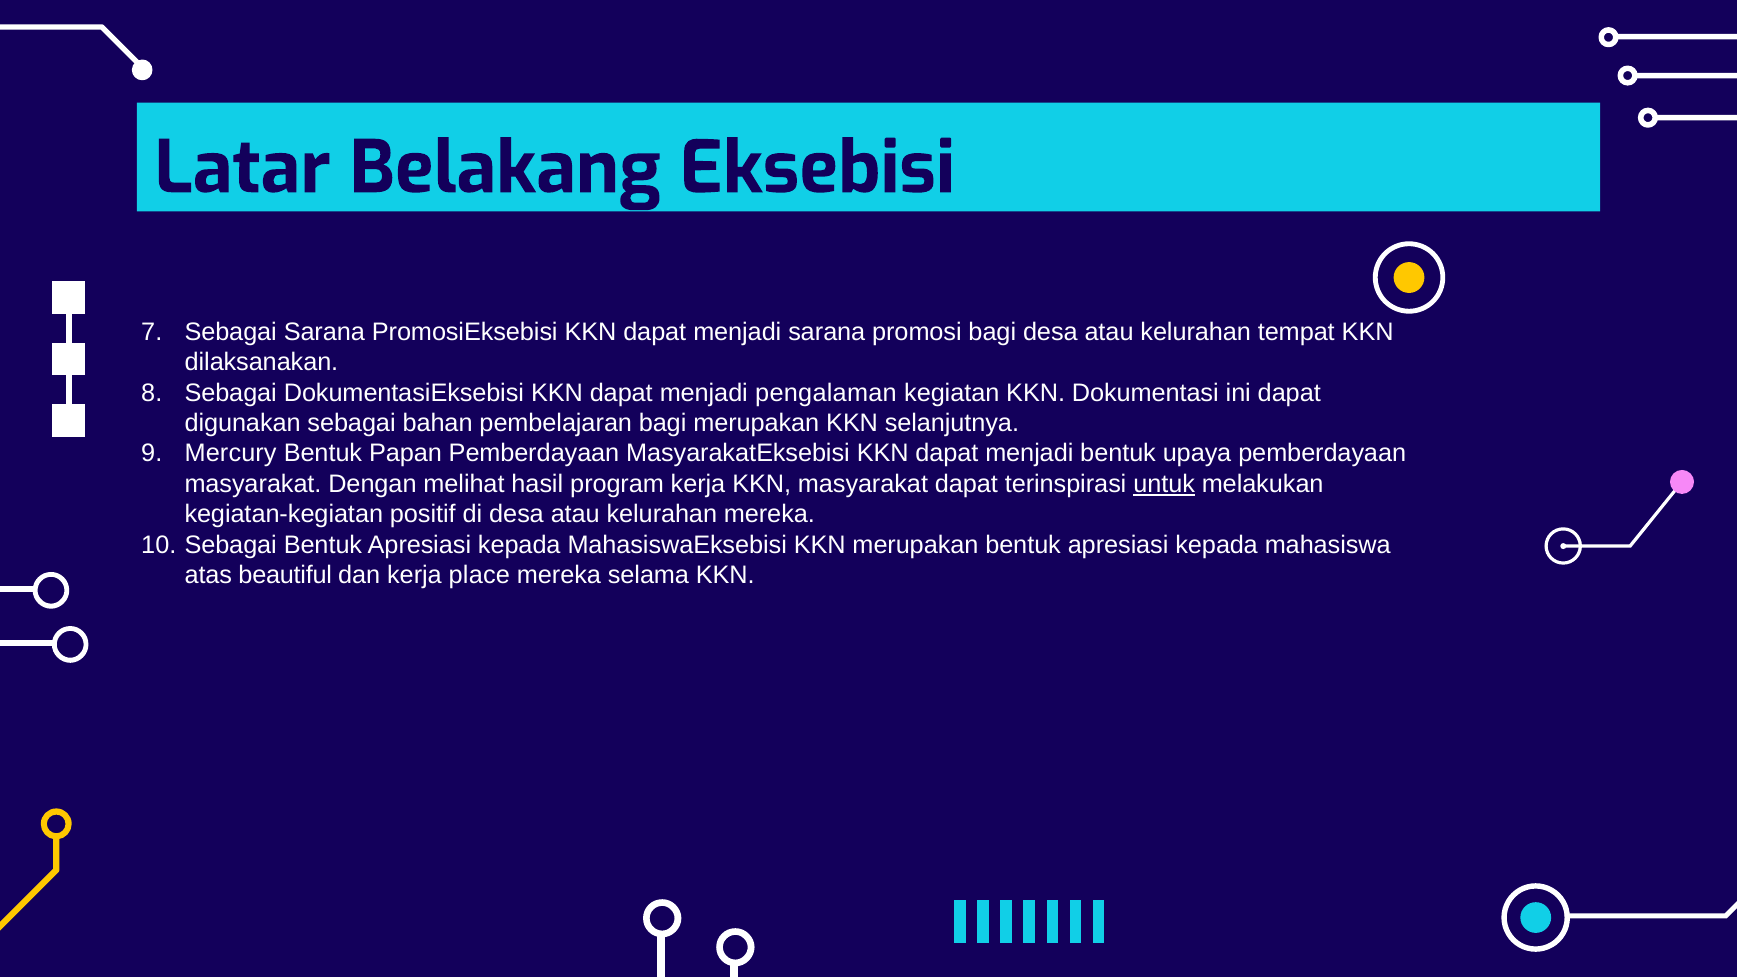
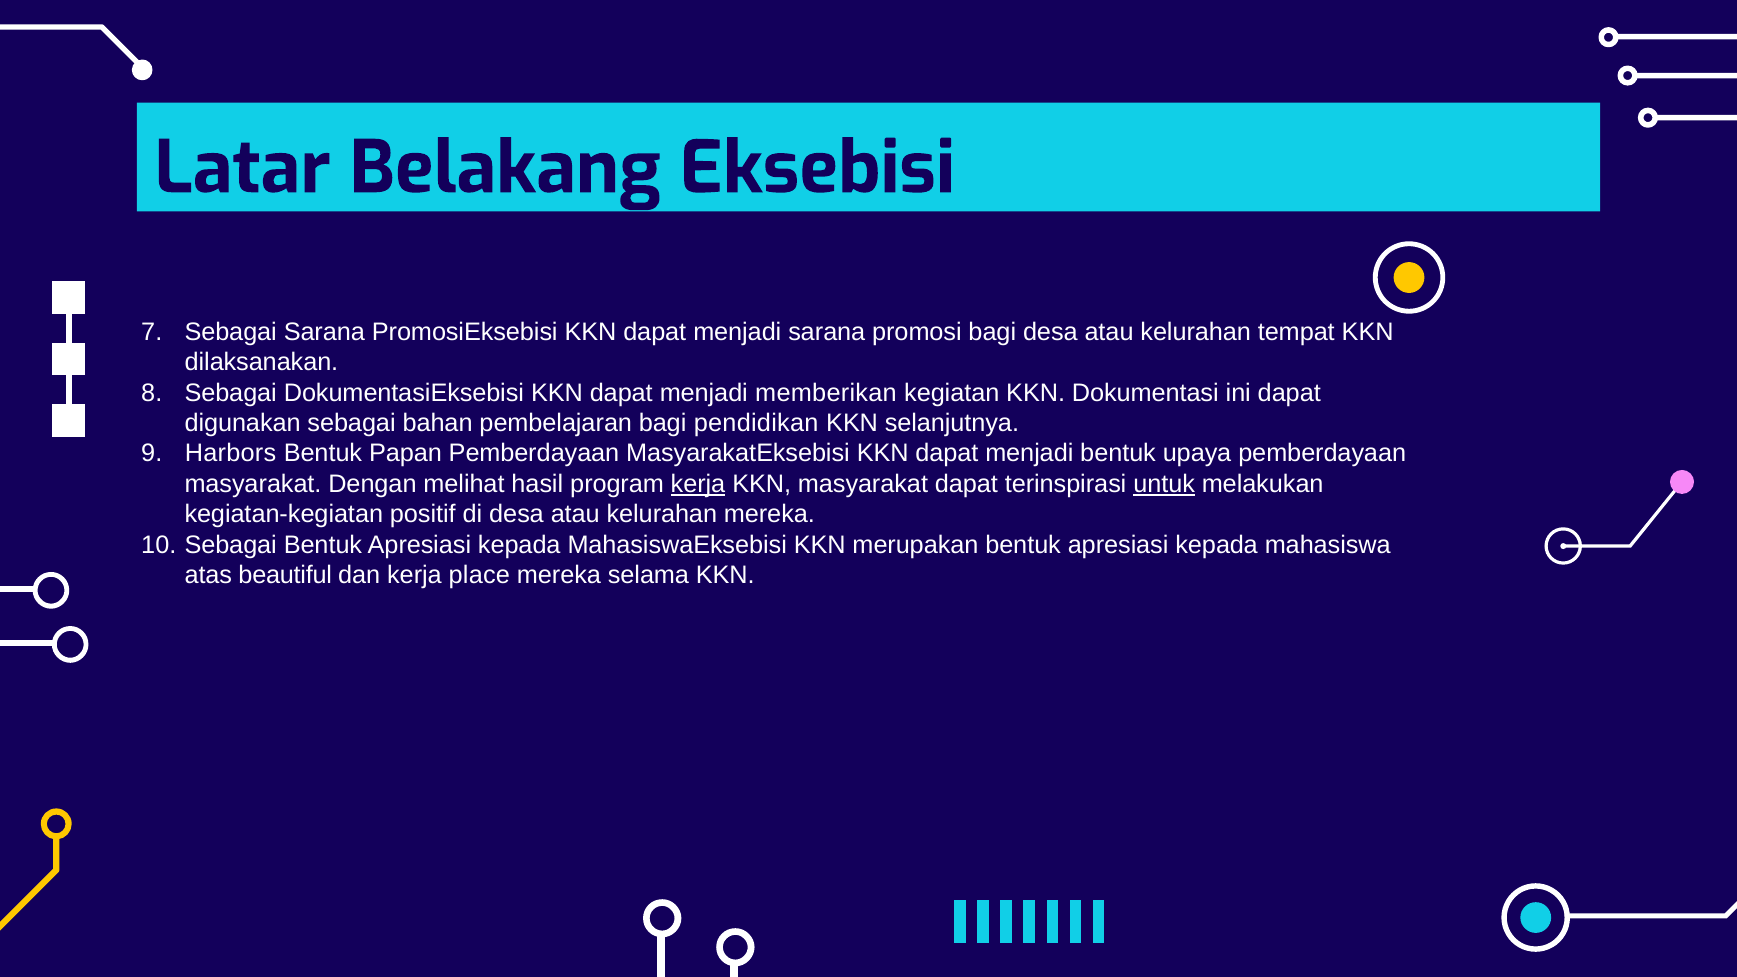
pengalaman: pengalaman -> memberikan (826, 393)
bagi merupakan: merupakan -> pendidikan (756, 423)
Mercury: Mercury -> Harbors (231, 454)
kerja underline: none -> present (698, 484)
